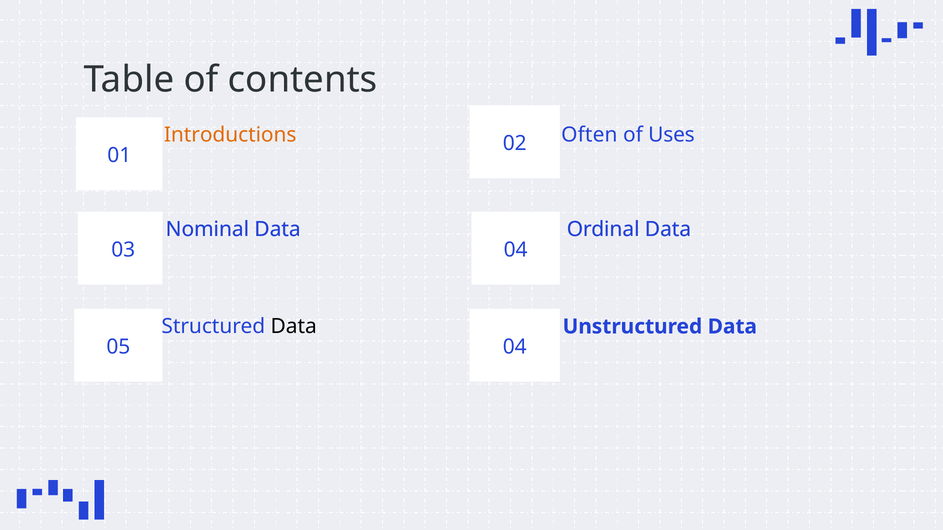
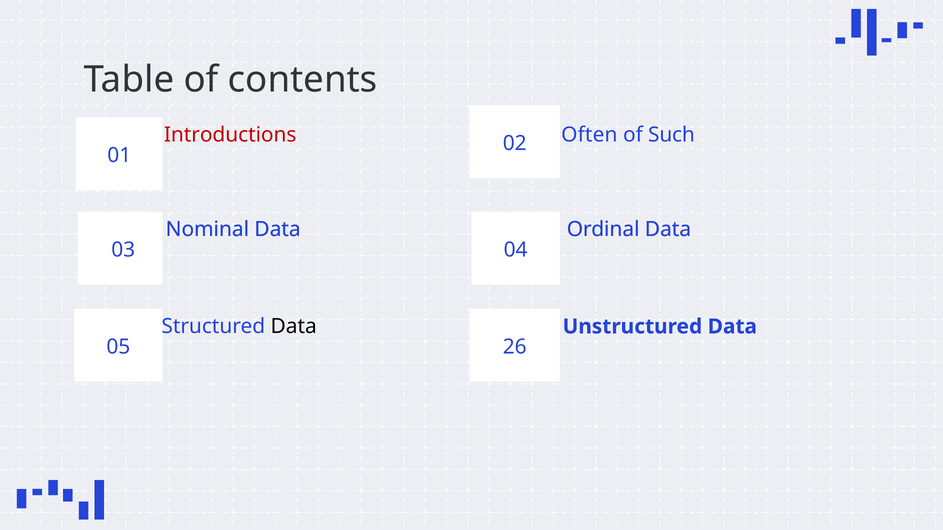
Introductions colour: orange -> red (230, 135)
Uses: Uses -> Such (672, 135)
05 04: 04 -> 26 (515, 347)
